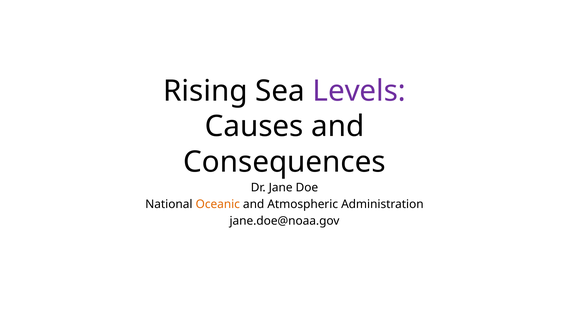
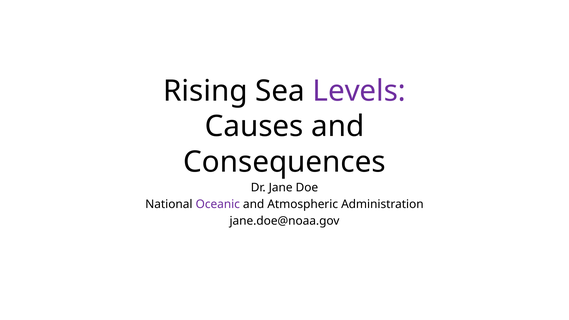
Oceanic colour: orange -> purple (218, 204)
